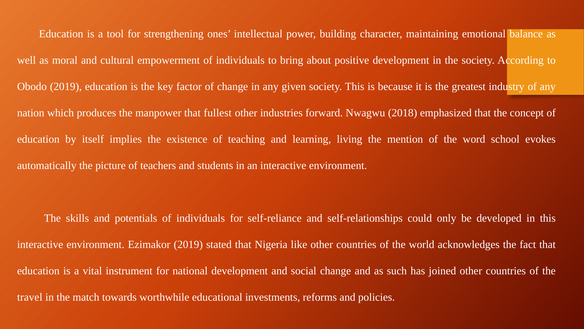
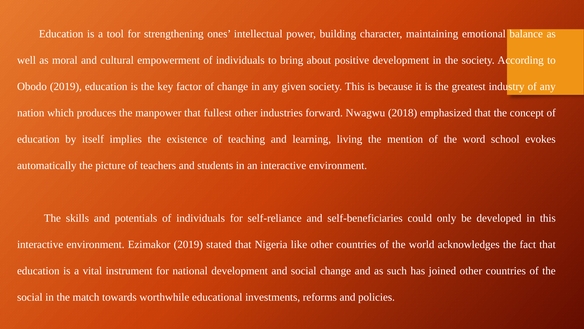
self-relationships: self-relationships -> self-beneficiaries (365, 218)
travel: travel -> social (30, 297)
